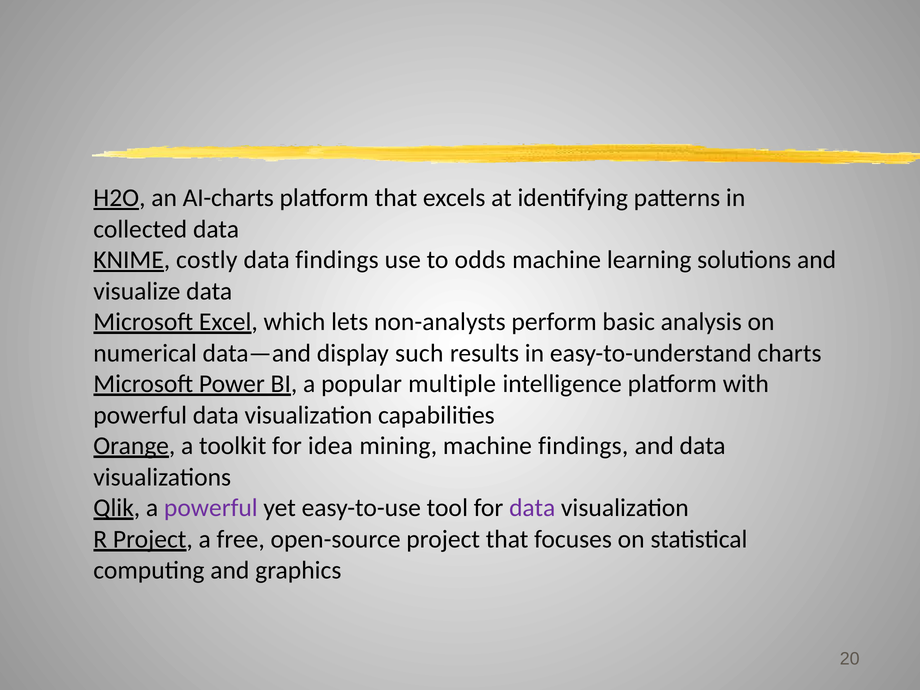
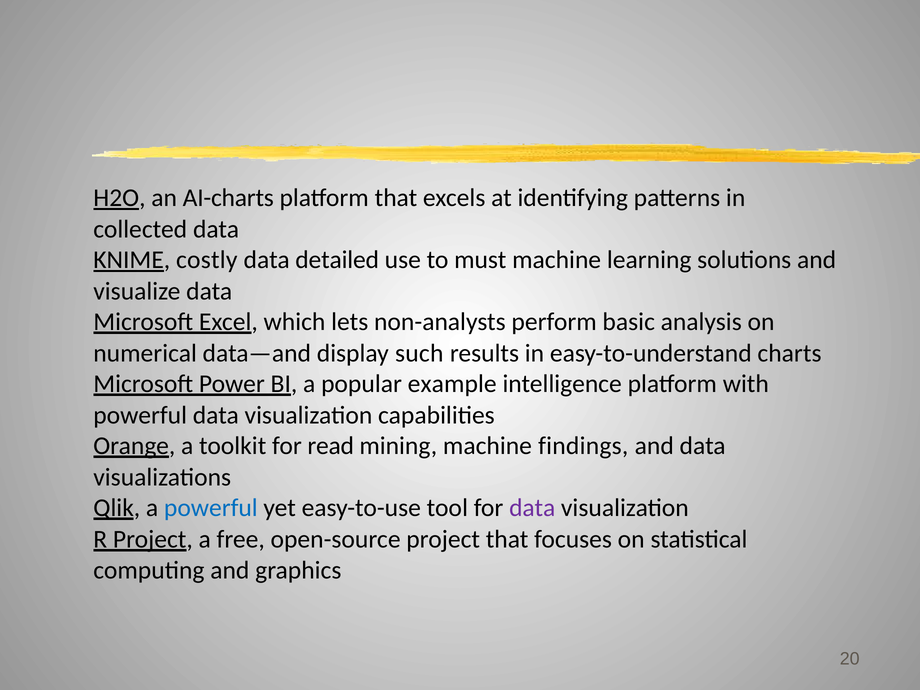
data findings: findings -> detailed (337, 260)
odds: odds -> must (480, 260)
multiple: multiple -> example (452, 384)
idea: idea -> read (331, 446)
powerful colour: purple -> blue (211, 508)
